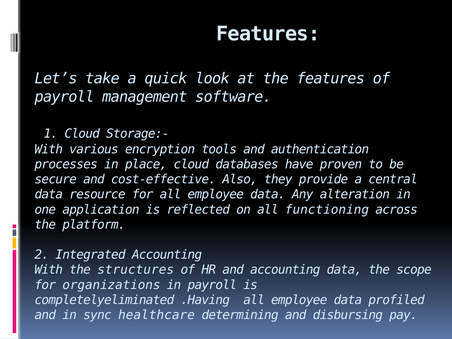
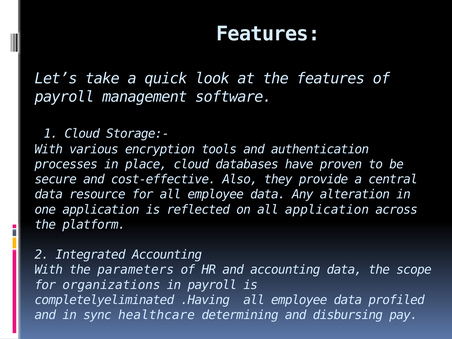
all functioning: functioning -> application (327, 210)
structures: structures -> parameters (136, 270)
